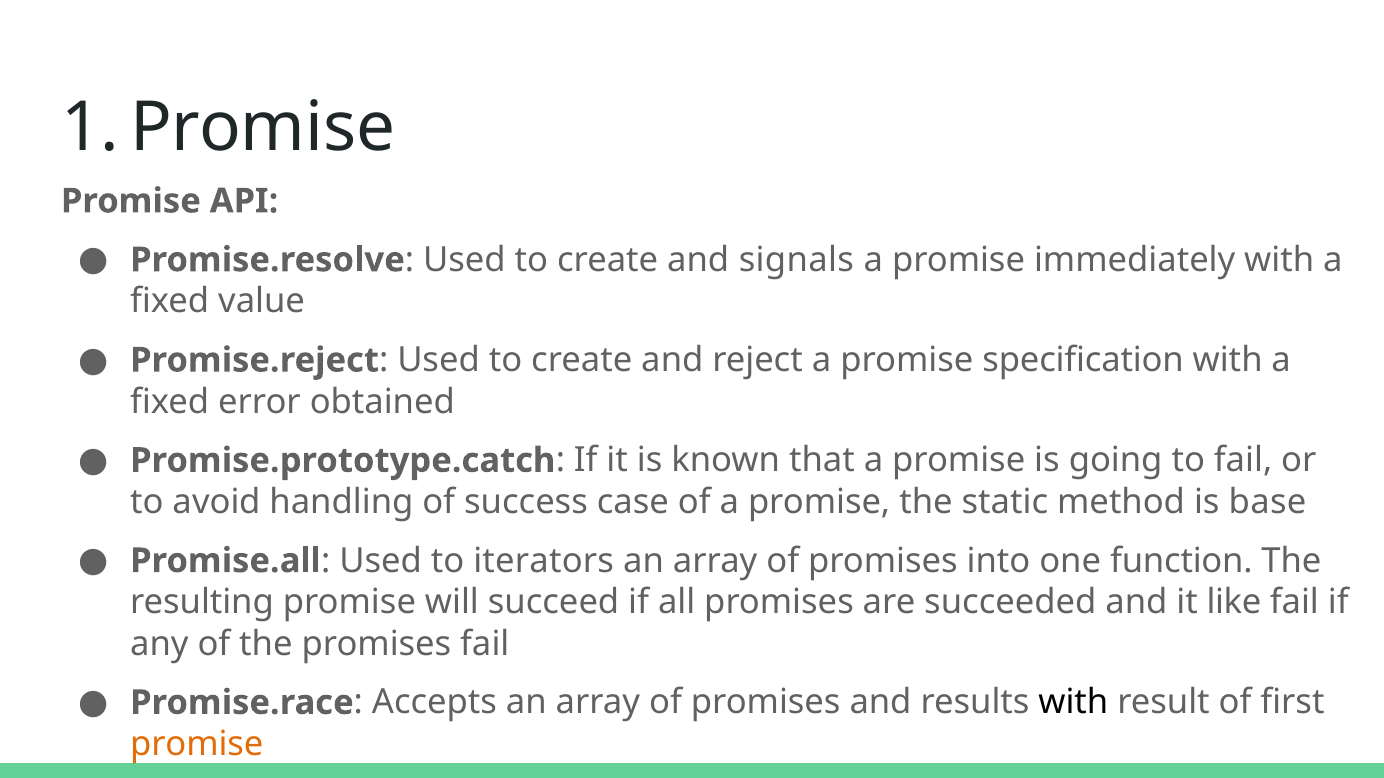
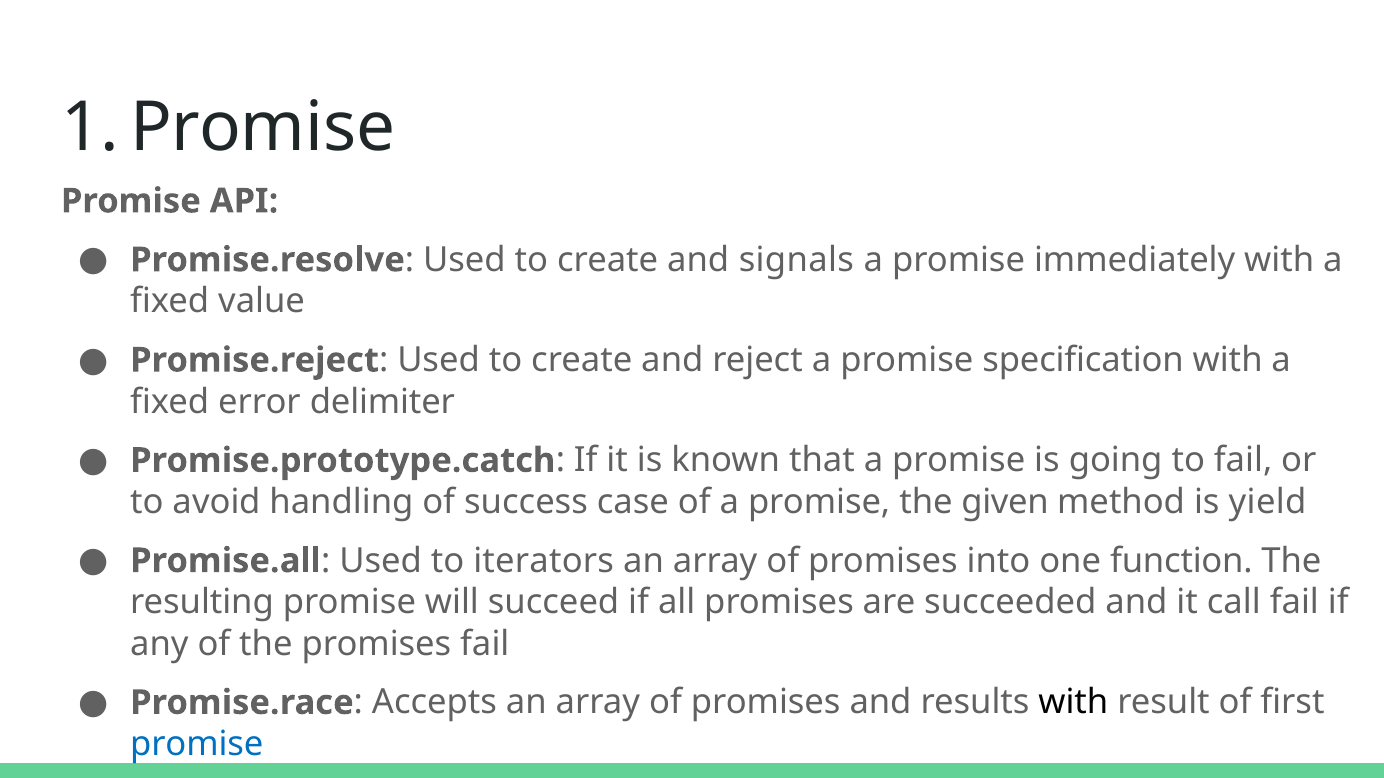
obtained: obtained -> delimiter (382, 402)
static: static -> given (1005, 502)
base: base -> yield (1268, 502)
like: like -> call (1234, 603)
promise colour: orange -> blue (197, 745)
